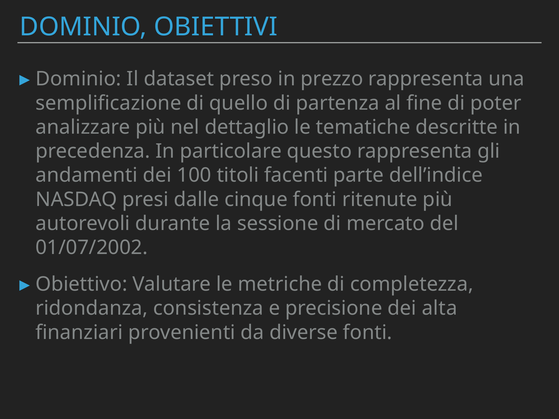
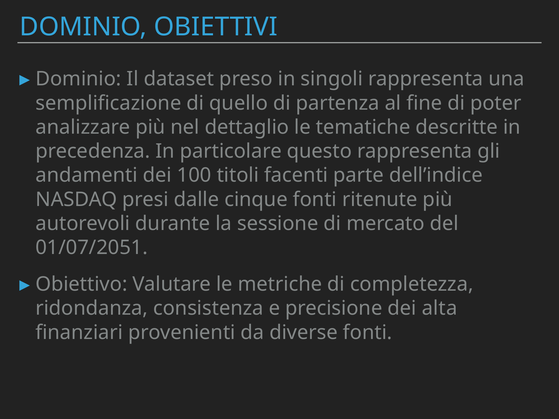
prezzo: prezzo -> singoli (332, 79)
01/07/2002: 01/07/2002 -> 01/07/2051 (92, 248)
